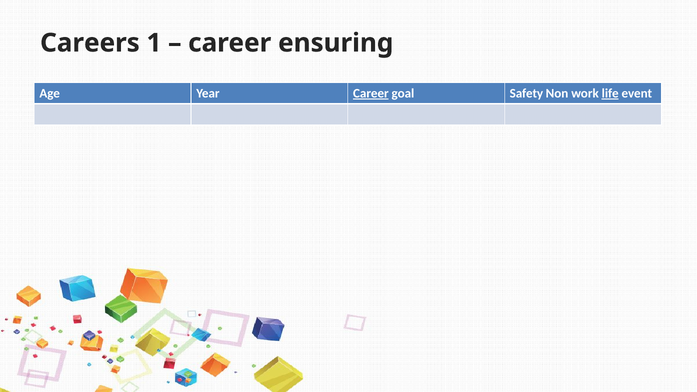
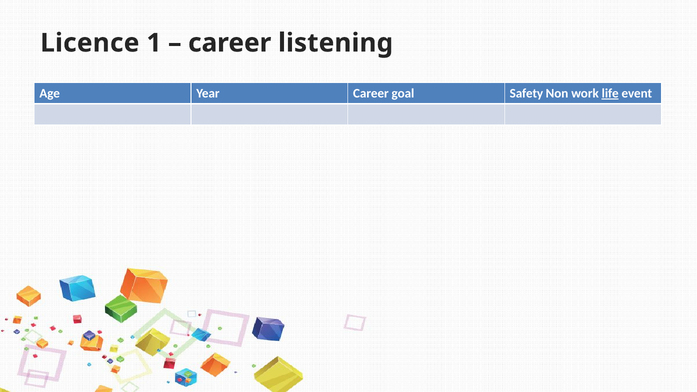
Careers: Careers -> Licence (90, 43)
ensuring: ensuring -> listening (336, 43)
Career underline: present -> none (371, 93)
